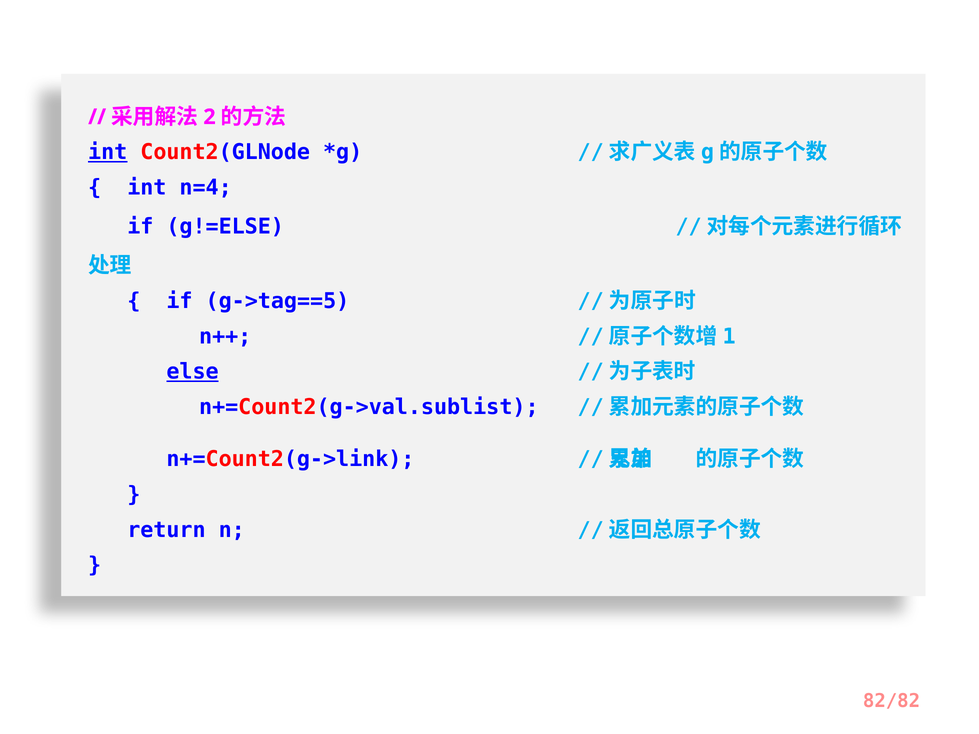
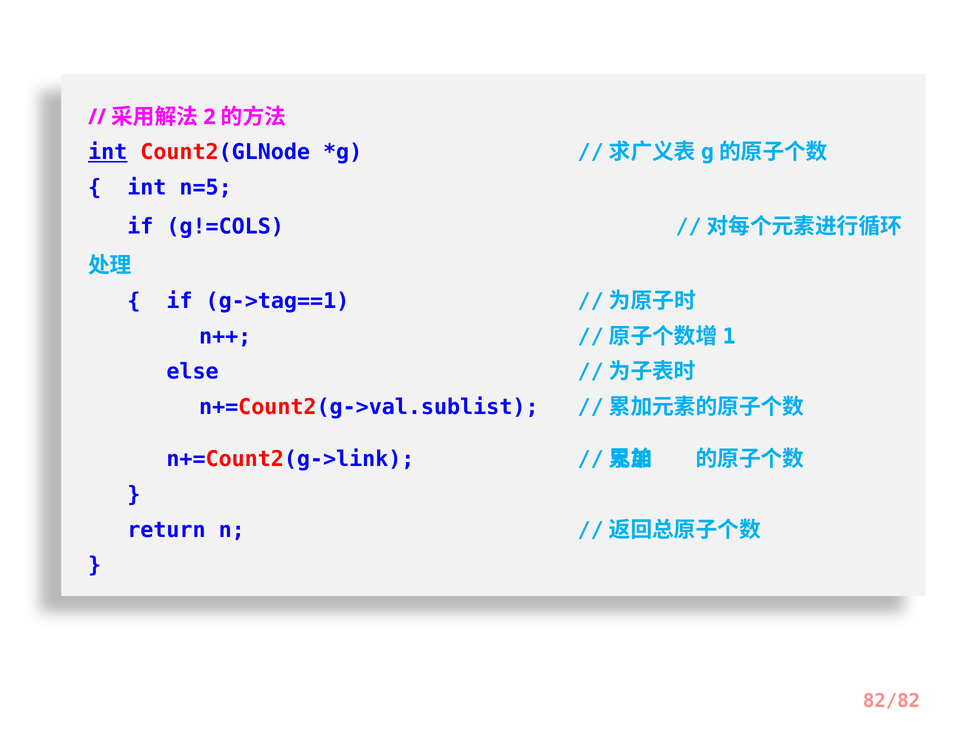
n=4: n=4 -> n=5 (206, 188)
g!=ELSE: g!=ELSE -> g!=COLS (225, 227)
g->tag==5: g->tag==5 -> g->tag==1 (277, 301)
else underline: present -> none (193, 372)
